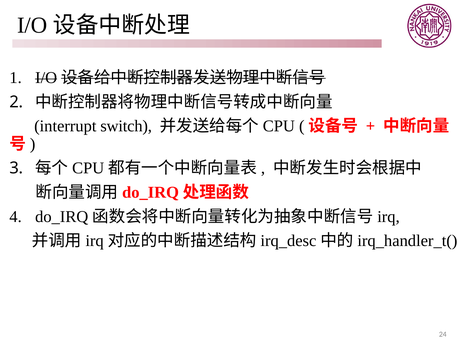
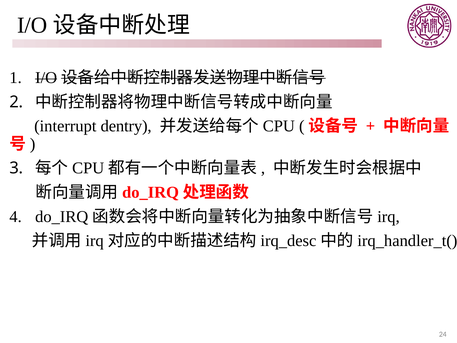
switch: switch -> dentry (126, 126)
